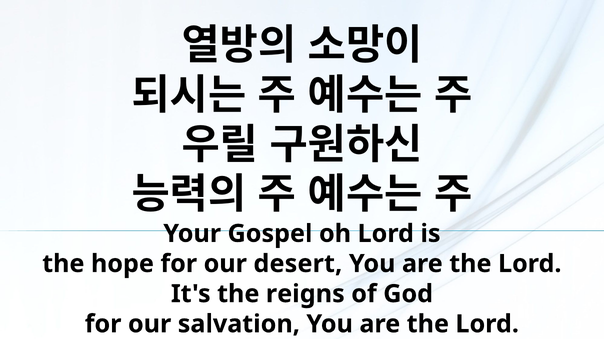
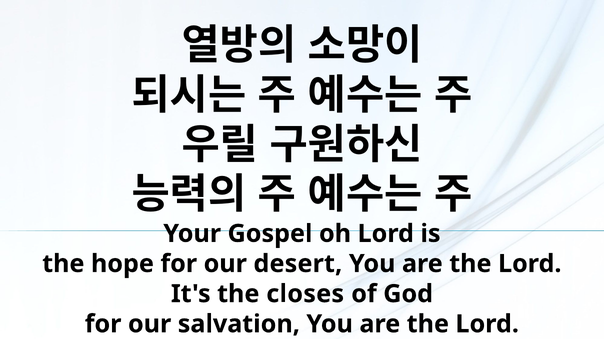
reigns: reigns -> closes (305, 295)
